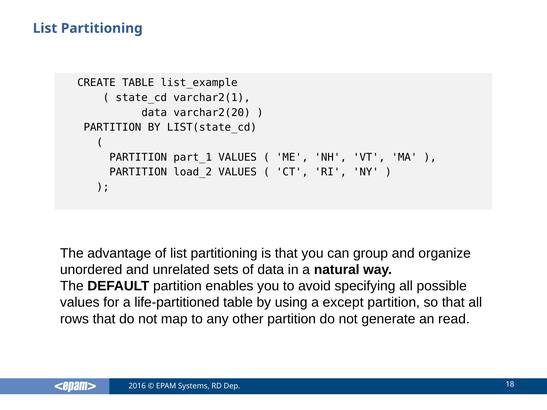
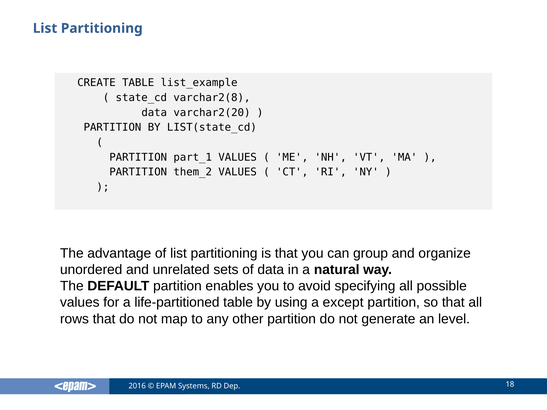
varchar2(1: varchar2(1 -> varchar2(8 (212, 98)
load_2: load_2 -> them_2 (193, 172)
read: read -> level (454, 319)
